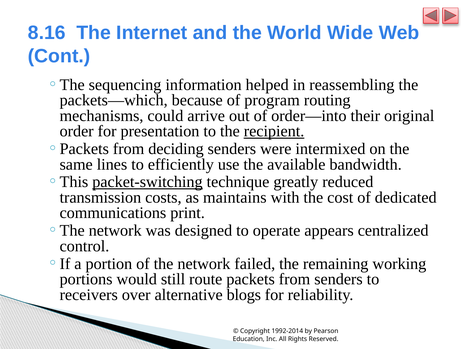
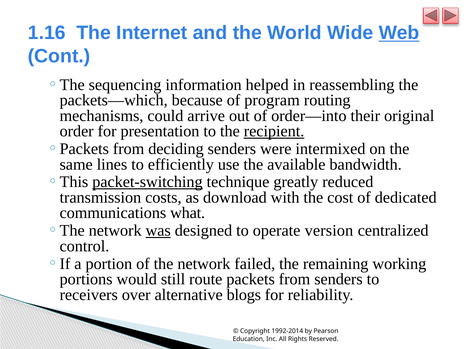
8.16: 8.16 -> 1.16 (47, 33)
Web underline: none -> present (399, 33)
maintains: maintains -> download (235, 198)
print: print -> what (188, 213)
was underline: none -> present (158, 231)
appears: appears -> version (329, 231)
